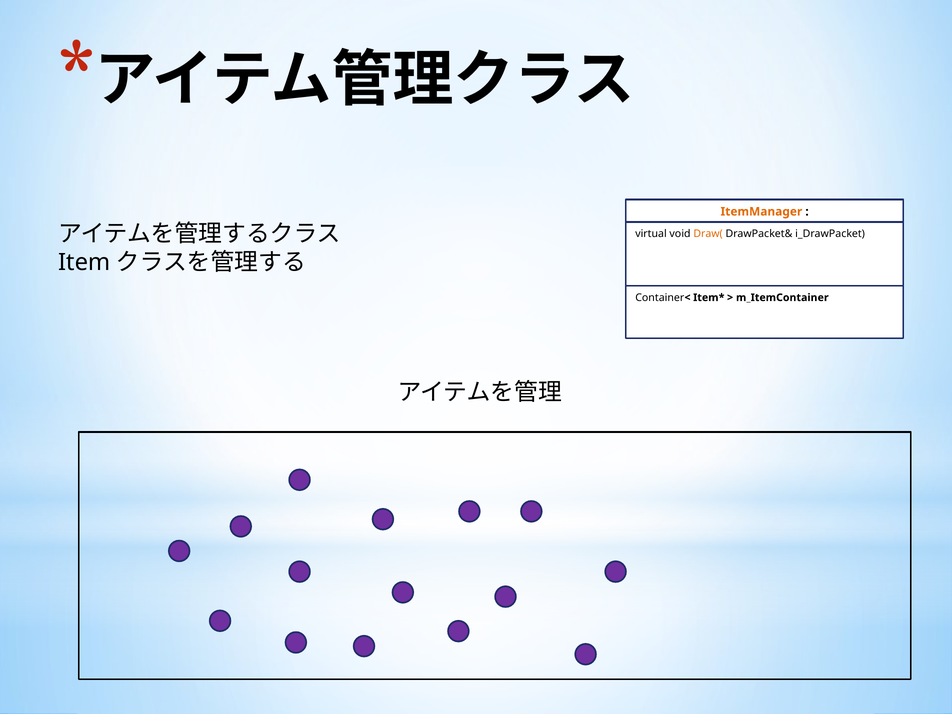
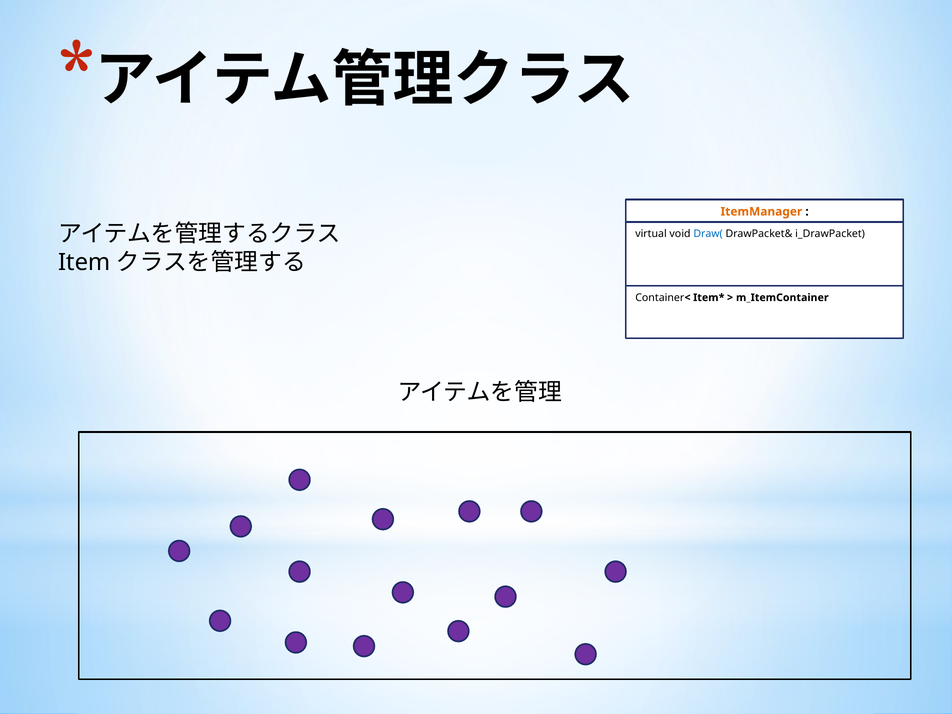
Draw( colour: orange -> blue (708, 234)
